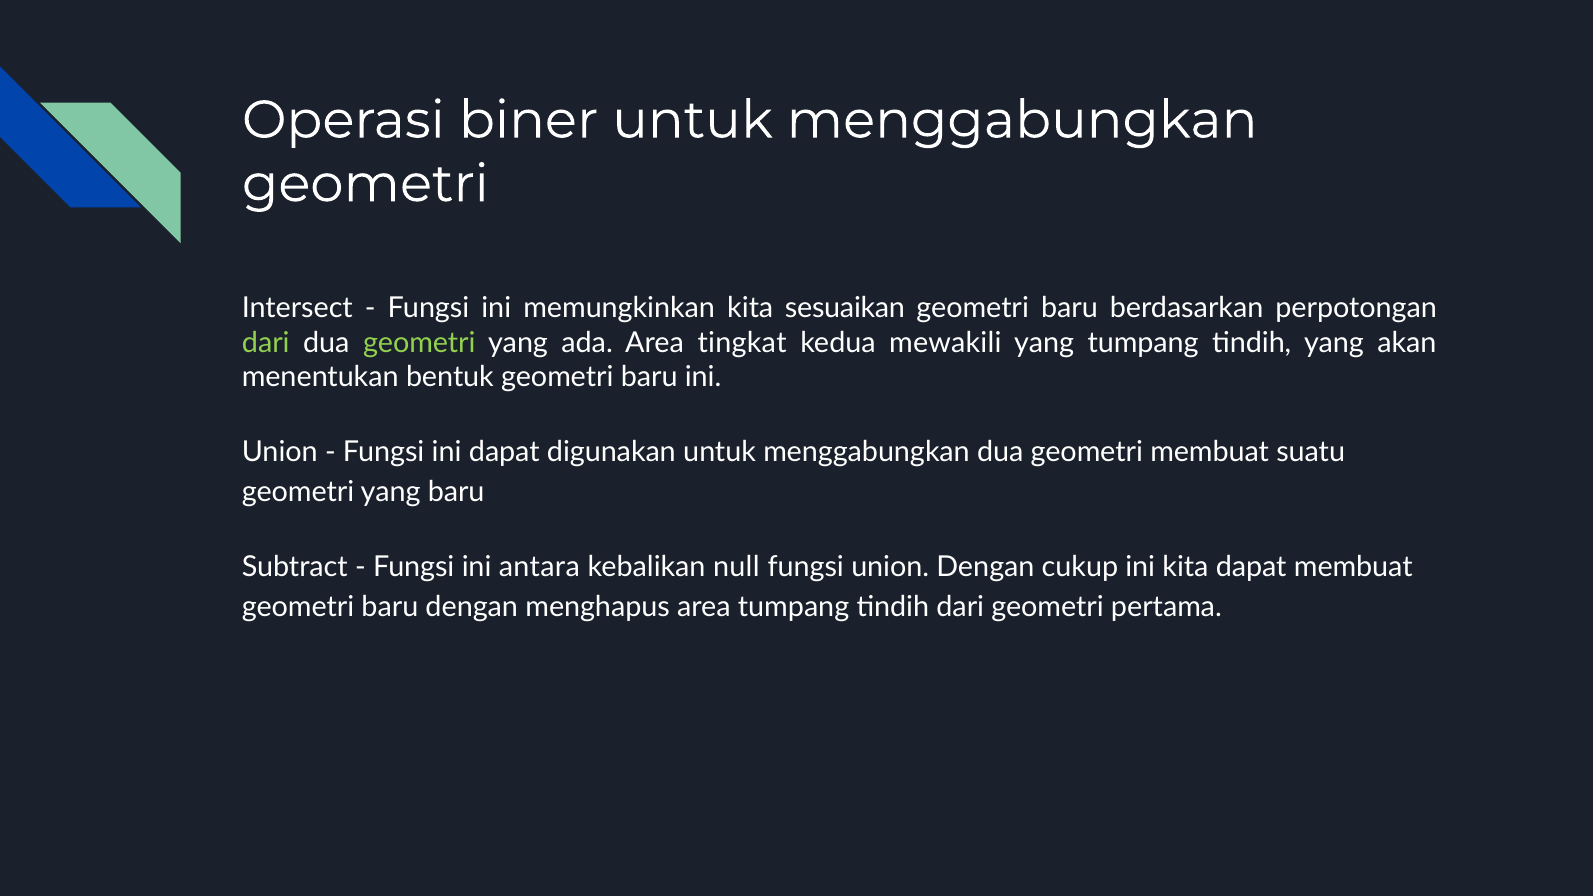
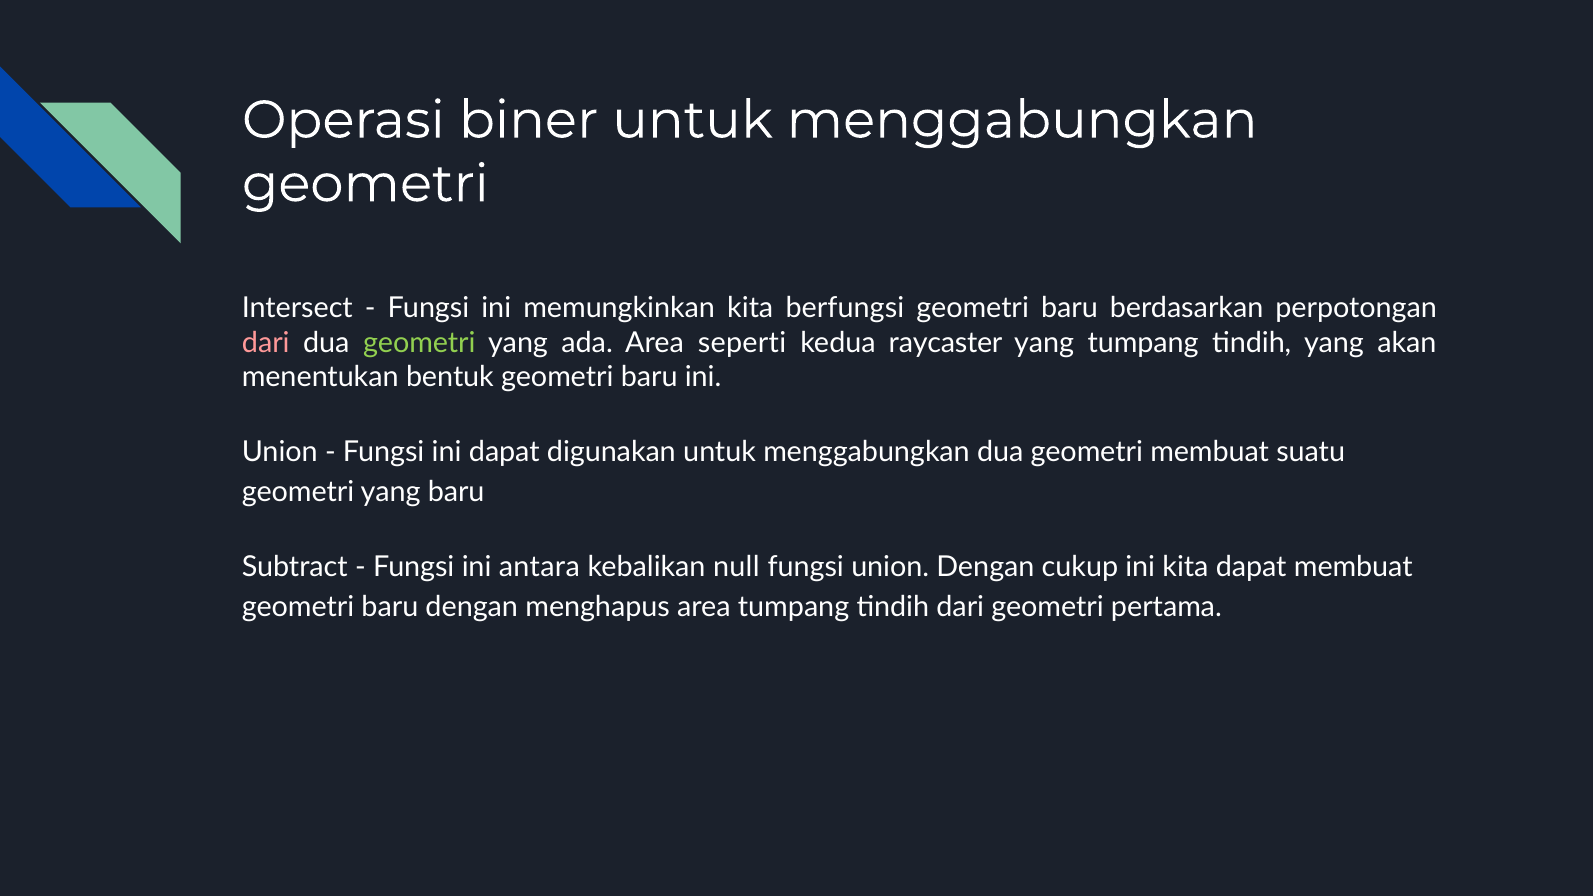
sesuaikan: sesuaikan -> berfungsi (845, 308)
dari colour: light green -> pink (266, 343)
tingkat: tingkat -> seperti (742, 343)
mewakili: mewakili -> raycaster (946, 343)
